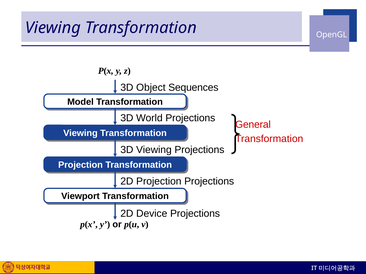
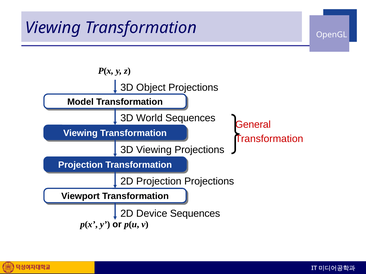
Object Sequences: Sequences -> Projections (193, 88)
World Projections: Projections -> Sequences (190, 118)
Device Projections: Projections -> Sequences (195, 214)
